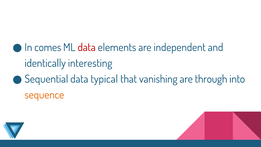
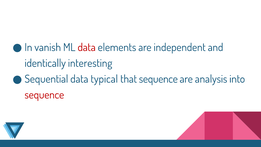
comes: comes -> vanish (48, 47)
that vanishing: vanishing -> sequence (158, 79)
through: through -> analysis (211, 79)
sequence colour: orange -> red (44, 95)
